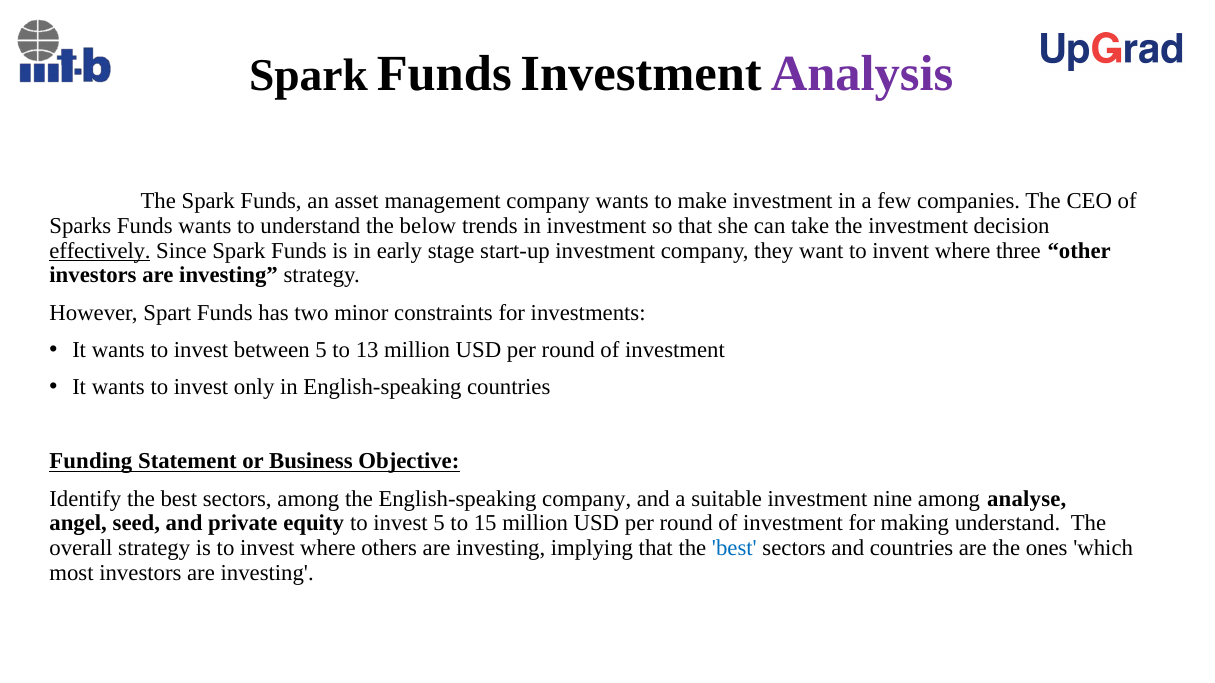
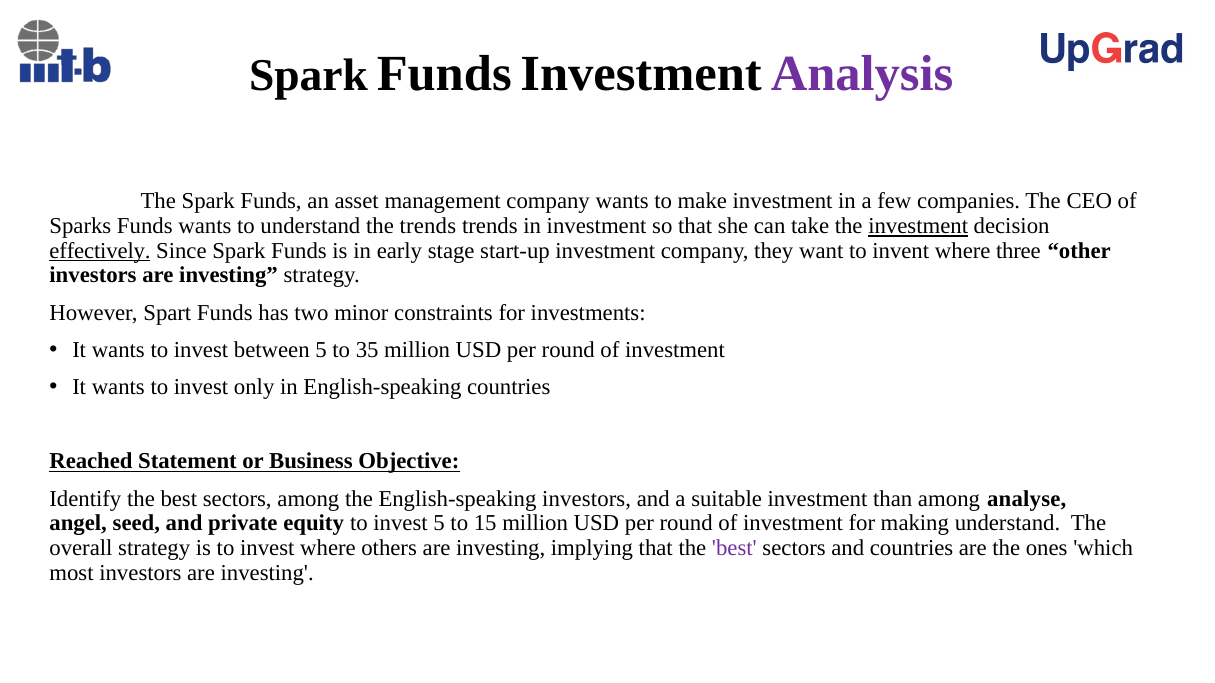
the below: below -> trends (428, 226)
investment underline: none -> present (918, 226)
13: 13 -> 35 (367, 350)
Funding: Funding -> Reached (91, 462)
English-speaking company: company -> investors (587, 499)
nine: nine -> than (893, 499)
best colour: blue -> purple (734, 548)
